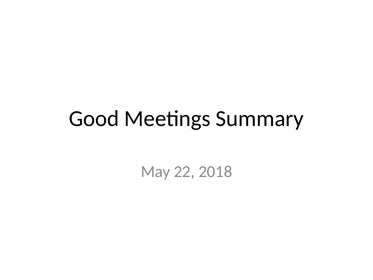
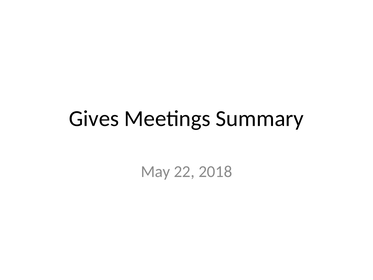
Good: Good -> Gives (94, 118)
